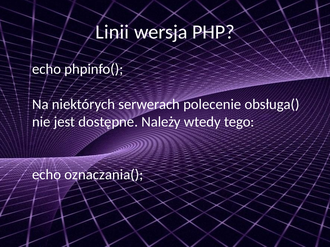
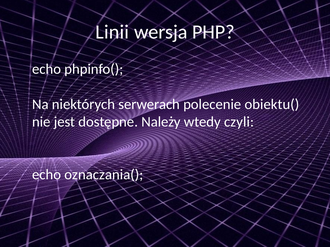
obsługa(: obsługa( -> obiektu( (272, 104)
tego: tego -> czyli (239, 122)
